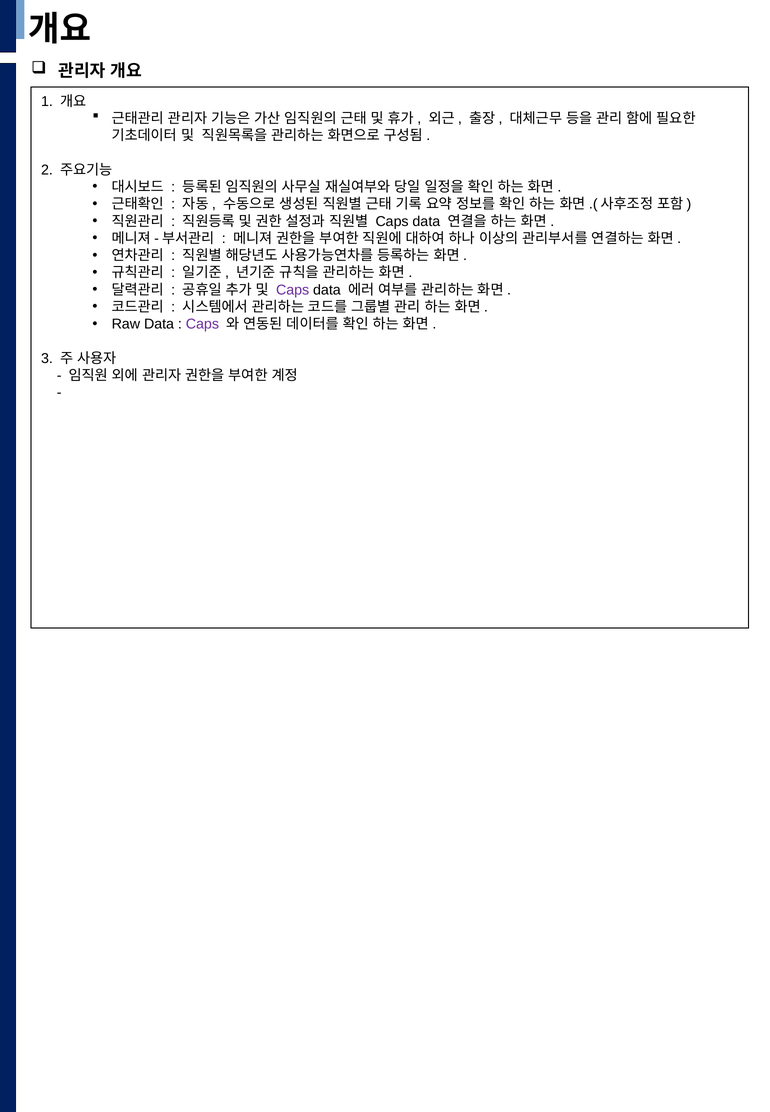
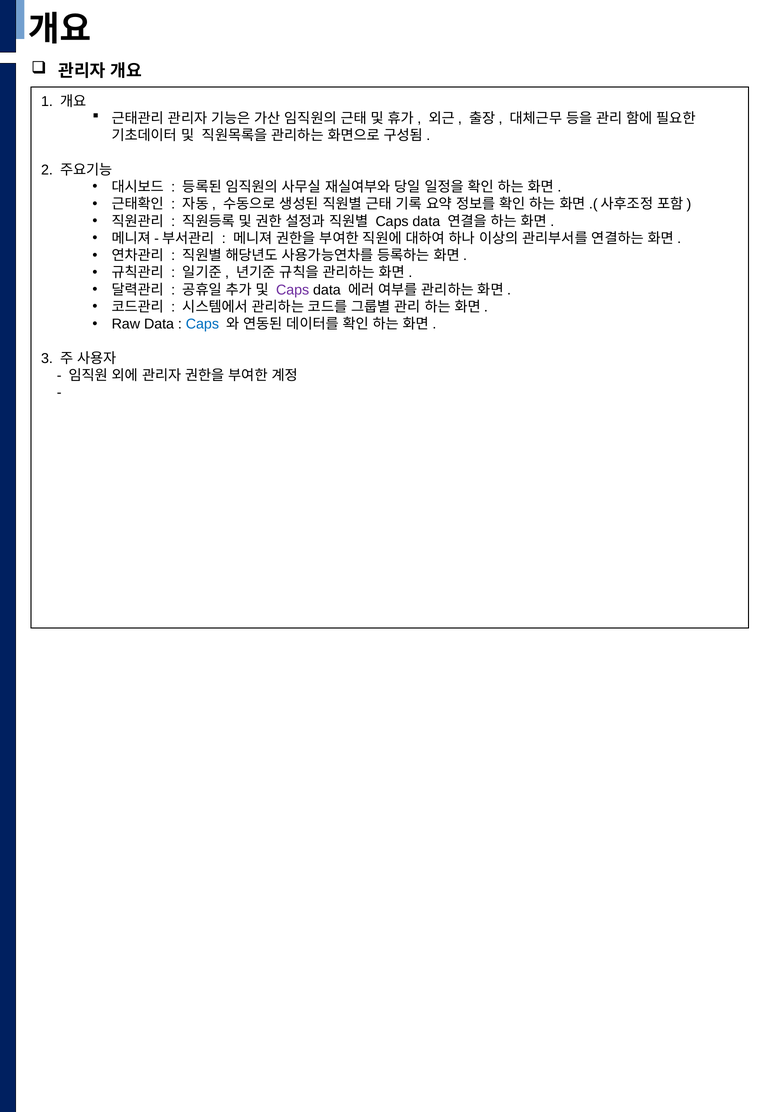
Caps colour: purple -> blue (202, 324)
